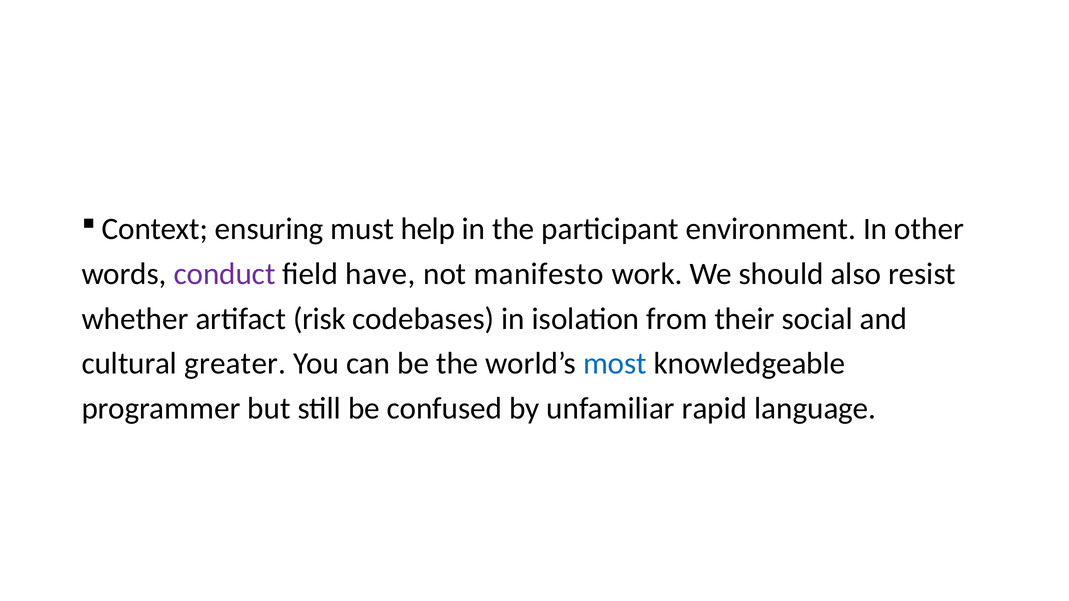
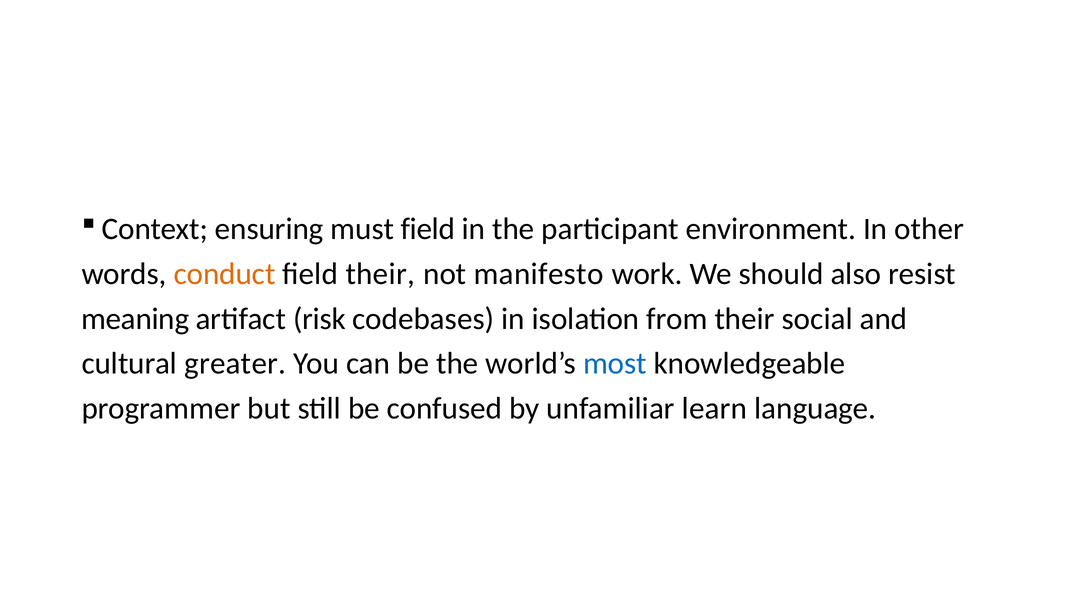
must help: help -> field (428, 229)
conduct colour: purple -> orange (225, 274)
field have: have -> their (380, 274)
whether: whether -> meaning (135, 319)
rapid: rapid -> learn (714, 409)
